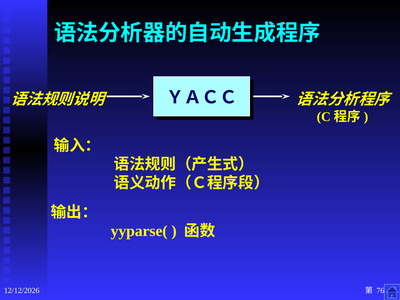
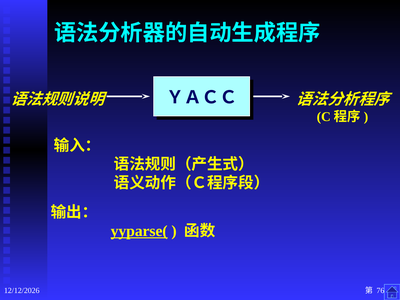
yyparse( underline: none -> present (139, 231)
